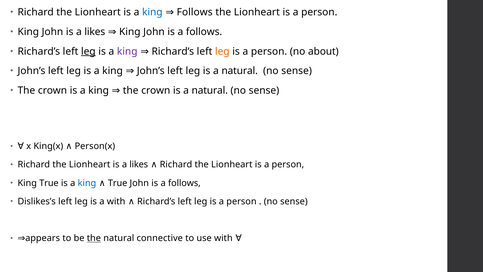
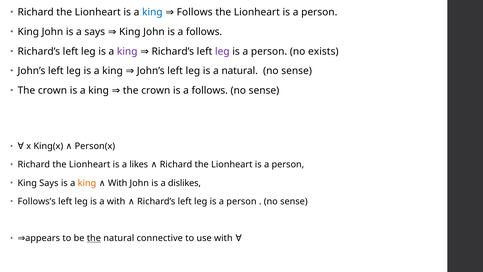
John is a likes: likes -> says (95, 32)
leg underline: present -> none (88, 51)
leg colour: orange -> purple (222, 51)
about: about -> exists (323, 51)
crown is a natural: natural -> follows (210, 90)
King True: True -> Says (49, 183)
king colour: blue -> orange (87, 183)
True: True -> With (118, 183)
follows: follows -> dislikes (184, 183)
Dislikes’s: Dislikes’s -> Follows’s (37, 201)
